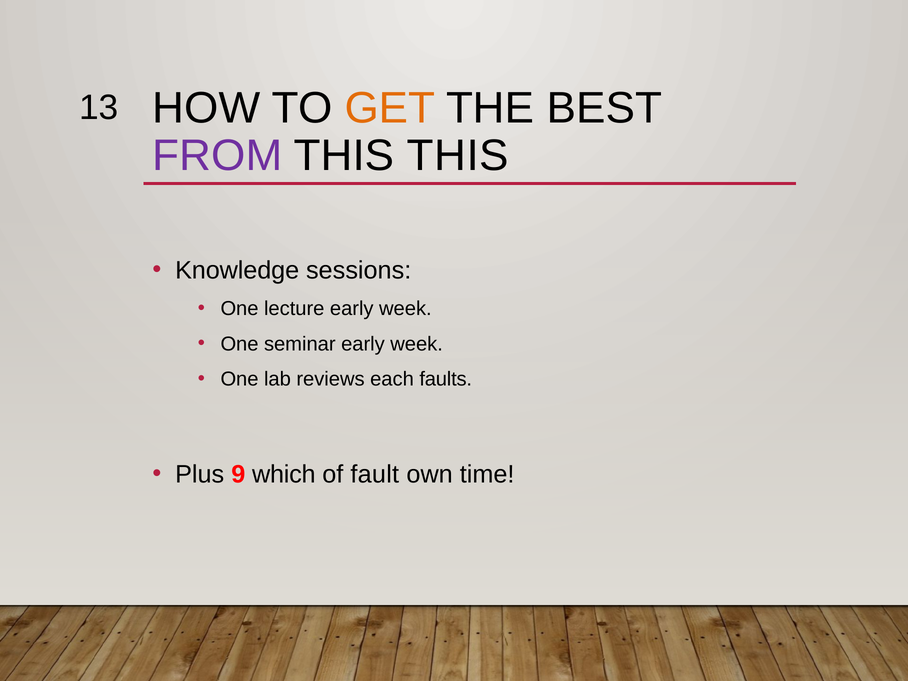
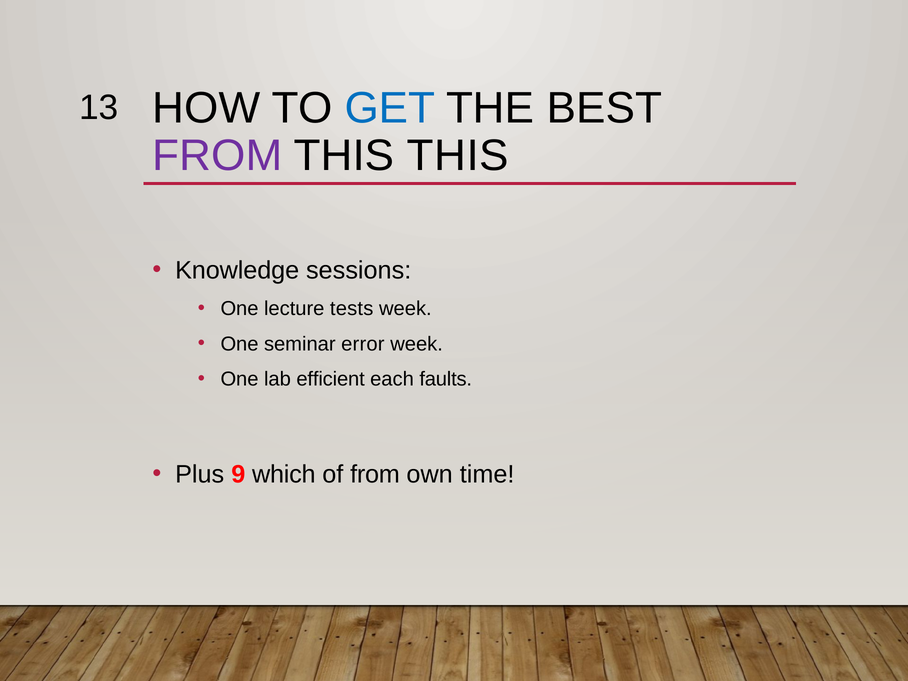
GET colour: orange -> blue (390, 108)
lecture early: early -> tests (352, 309)
seminar early: early -> error (363, 344)
reviews: reviews -> efficient (331, 379)
of fault: fault -> from (375, 474)
